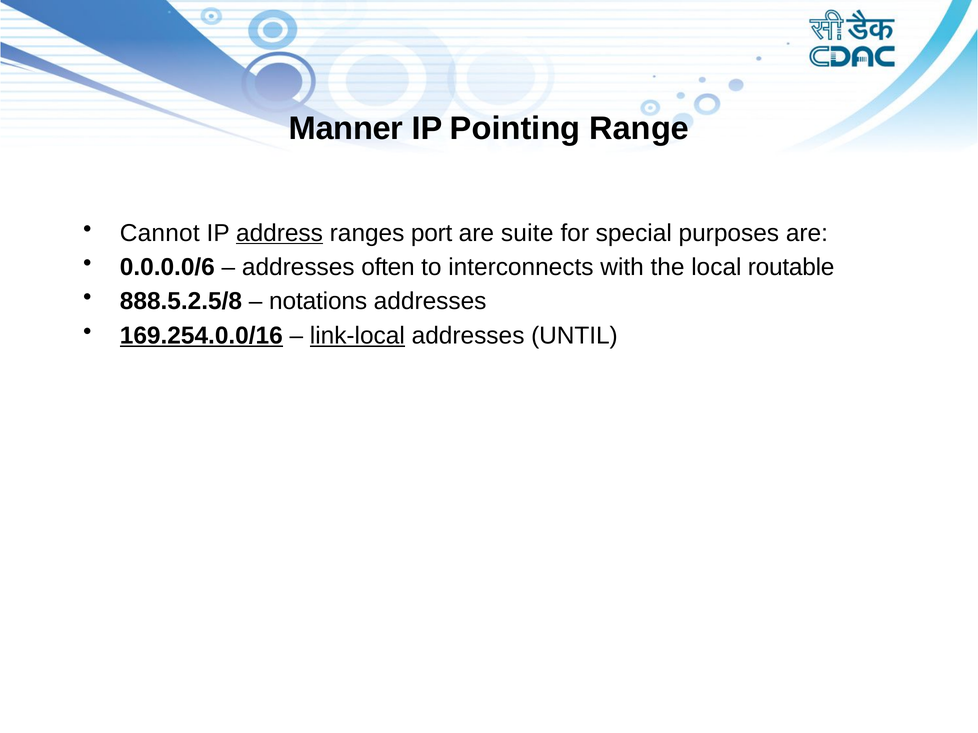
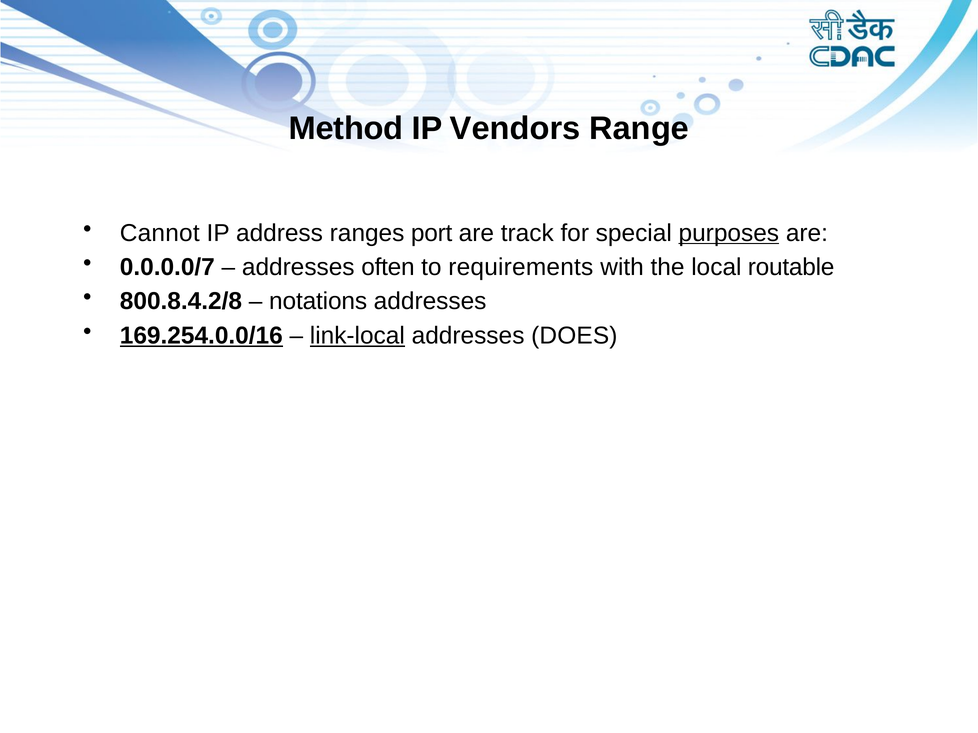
Manner: Manner -> Method (346, 129)
Pointing: Pointing -> Vendors (515, 129)
address underline: present -> none (280, 233)
suite: suite -> track (527, 233)
purposes underline: none -> present (729, 233)
0.0.0.0/6: 0.0.0.0/6 -> 0.0.0.0/7 (167, 267)
interconnects: interconnects -> requirements (521, 267)
888.5.2.5/8: 888.5.2.5/8 -> 800.8.4.2/8 (181, 302)
UNTIL: UNTIL -> DOES (574, 336)
